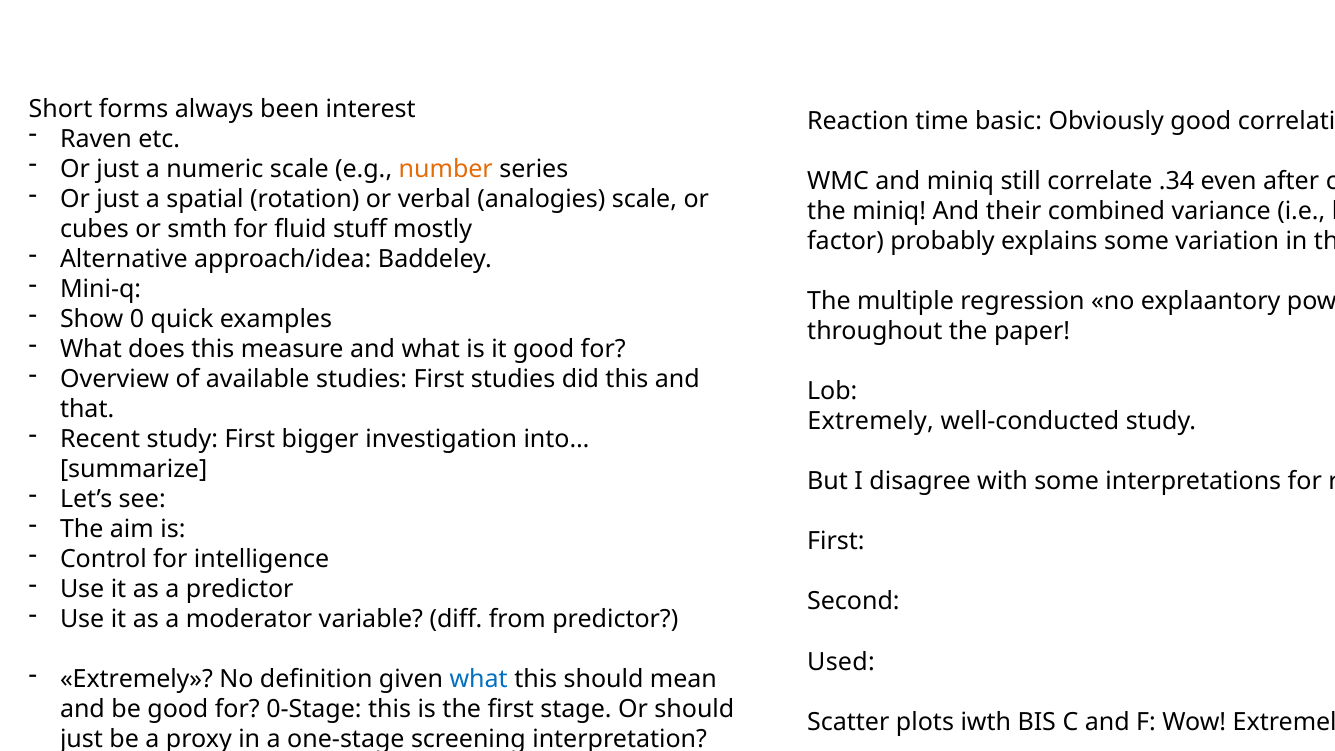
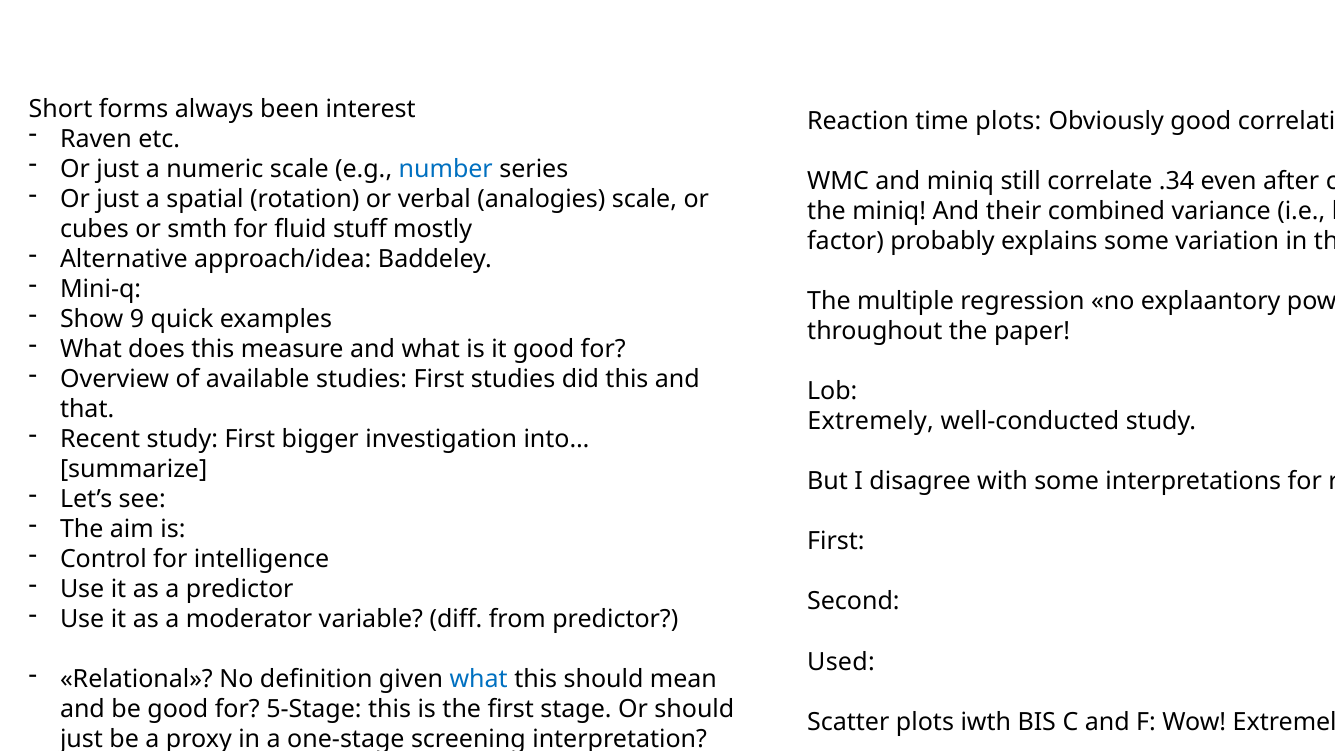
time basic: basic -> plots (1008, 121)
number colour: orange -> blue (446, 169)
0: 0 -> 9 (137, 319)
Extremely: Extremely -> Relational (136, 679)
0-Stage: 0-Stage -> 5-Stage (314, 709)
